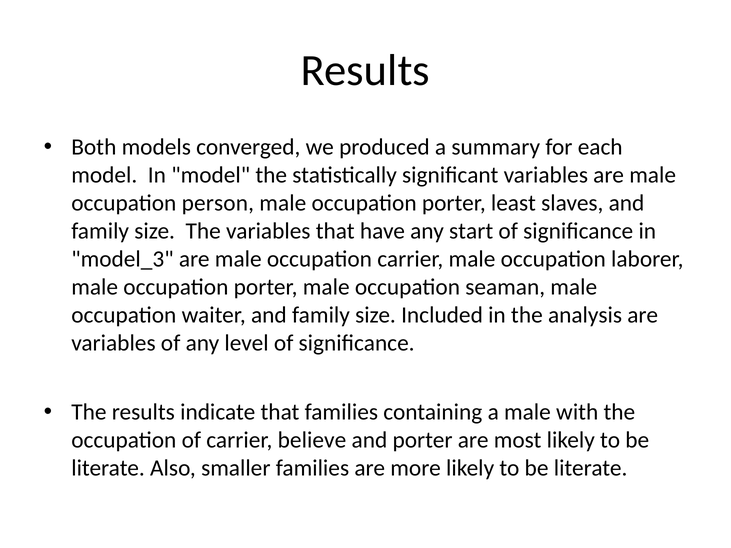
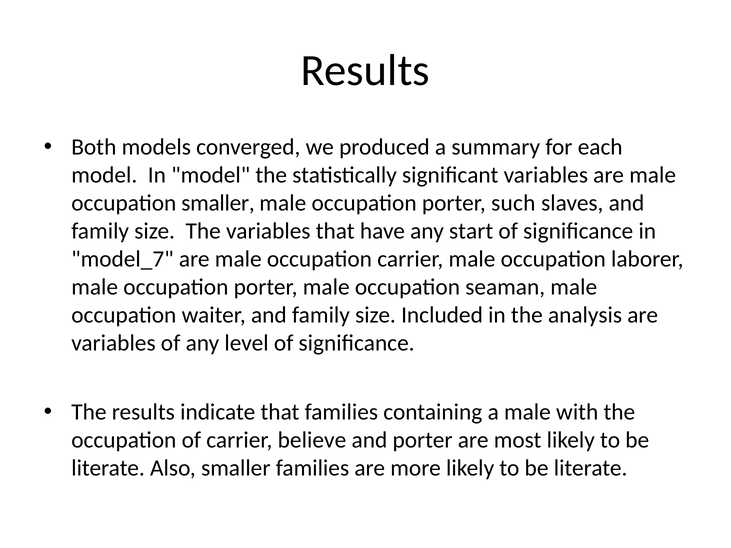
occupation person: person -> smaller (218, 203)
least: least -> such (513, 203)
model_3: model_3 -> model_7 (122, 259)
